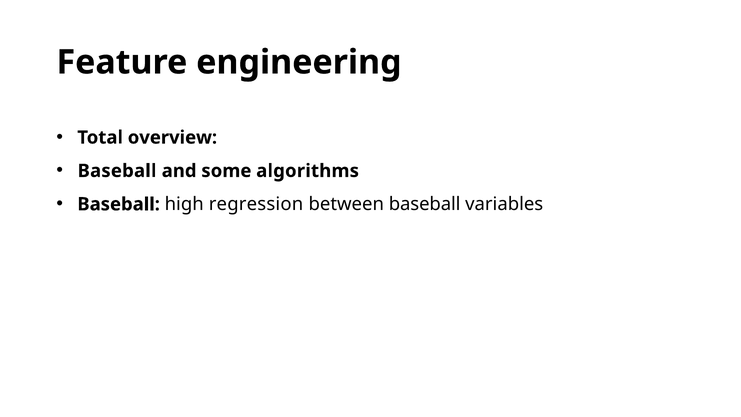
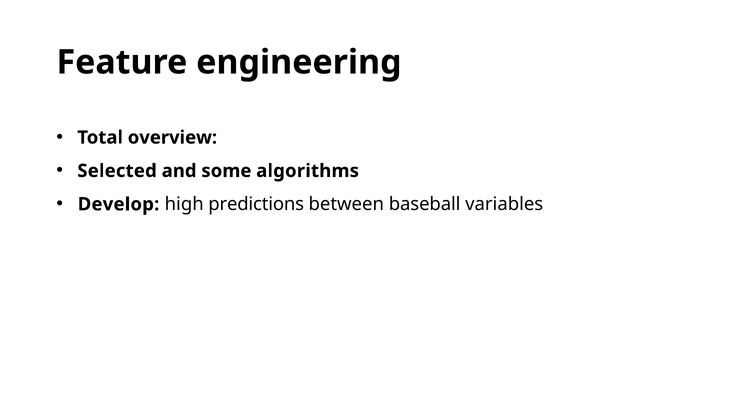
Baseball: Baseball -> Selected (117, 171)
Baseball: Baseball -> Develop (119, 204)
regression: regression -> predictions (256, 204)
